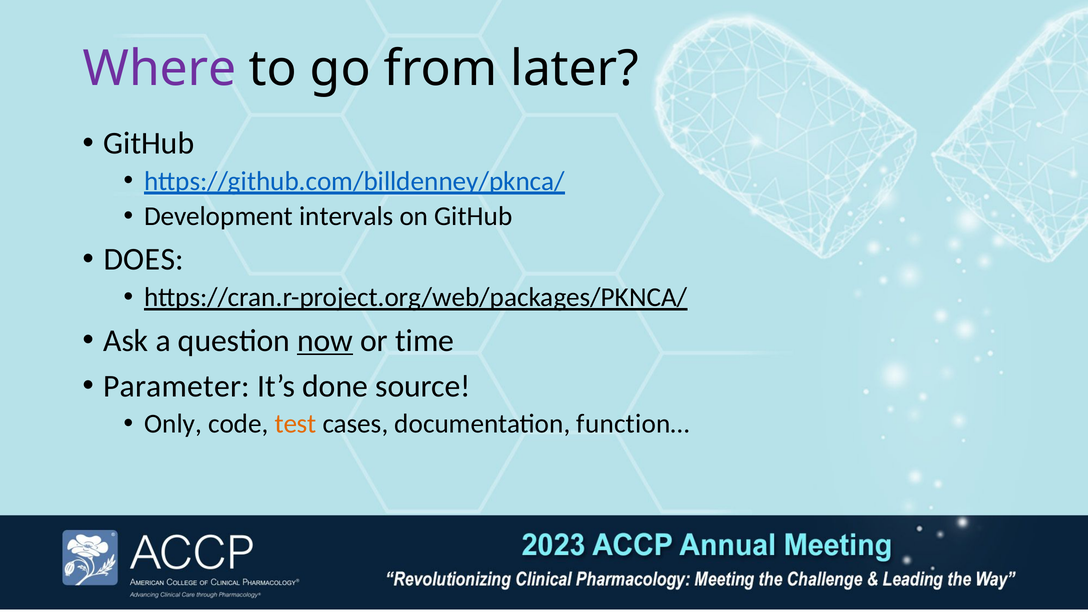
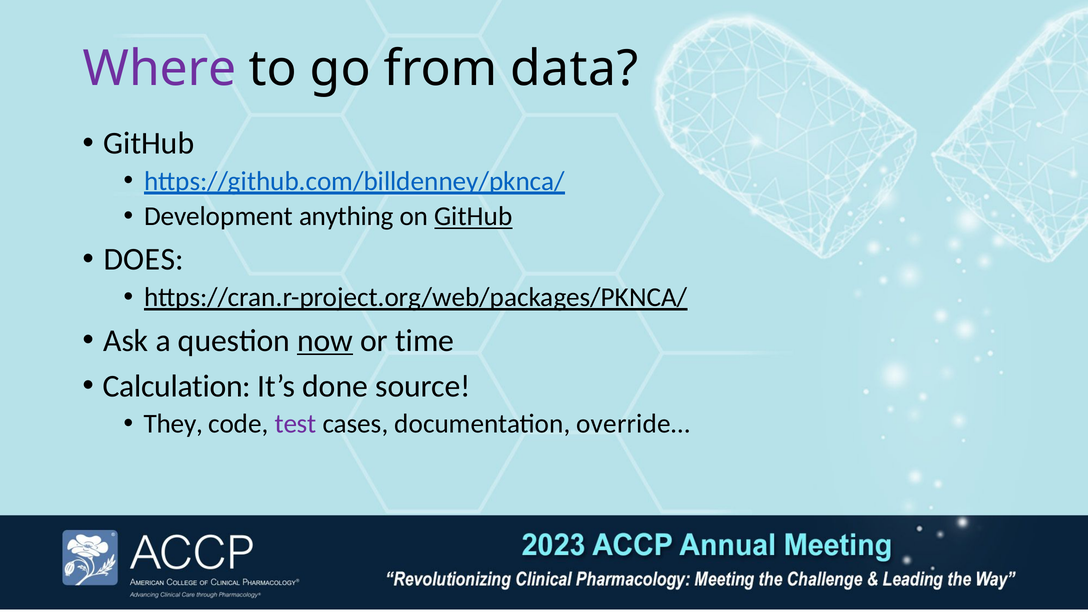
later: later -> data (574, 69)
intervals: intervals -> anything (346, 216)
GitHub underline: none -> present (473, 216)
Parameter: Parameter -> Calculation (177, 386)
Only: Only -> They (173, 424)
test colour: orange -> purple (296, 424)
function…: function… -> override… (633, 424)
